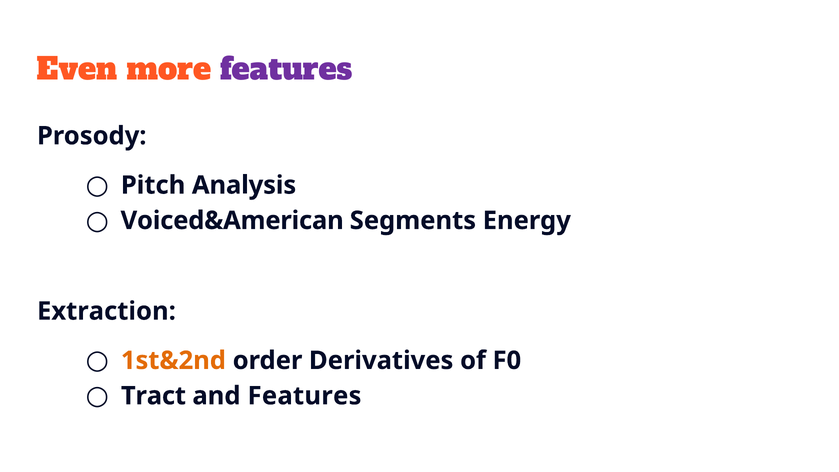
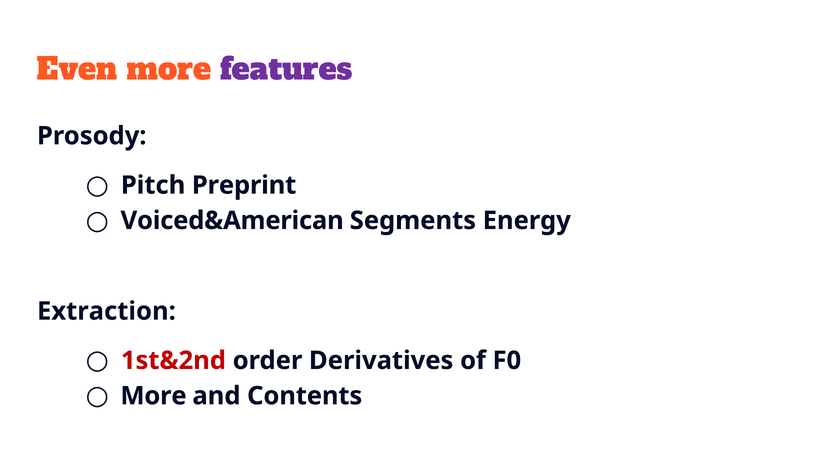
Analysis: Analysis -> Preprint (244, 185)
1st&2nd colour: orange -> red (173, 361)
Tract: Tract -> More (153, 396)
and Features: Features -> Contents (305, 396)
